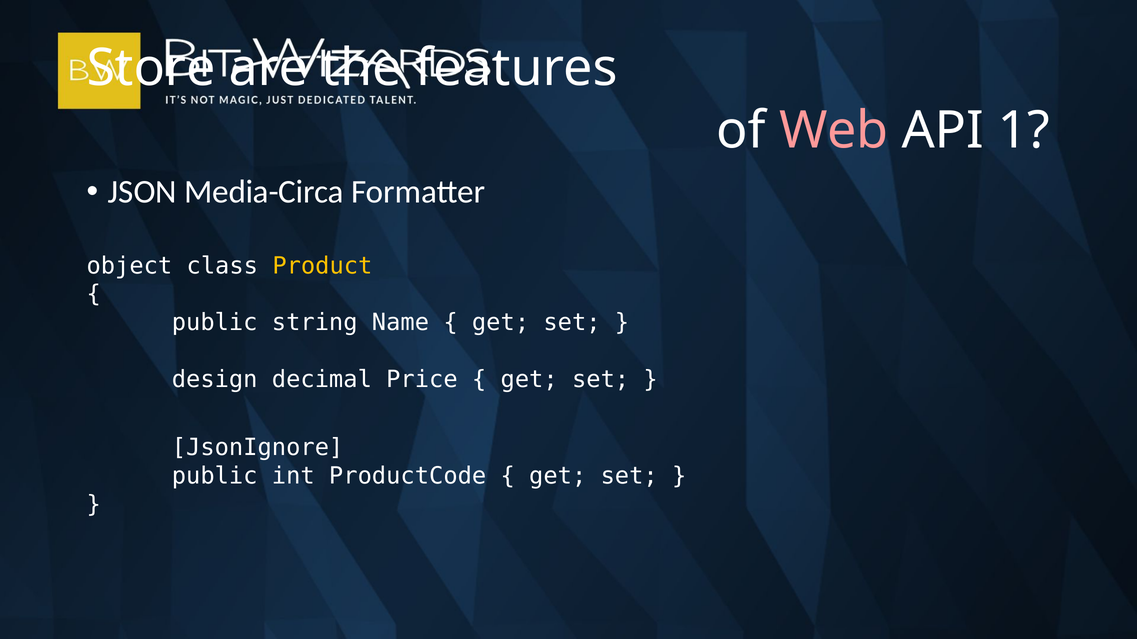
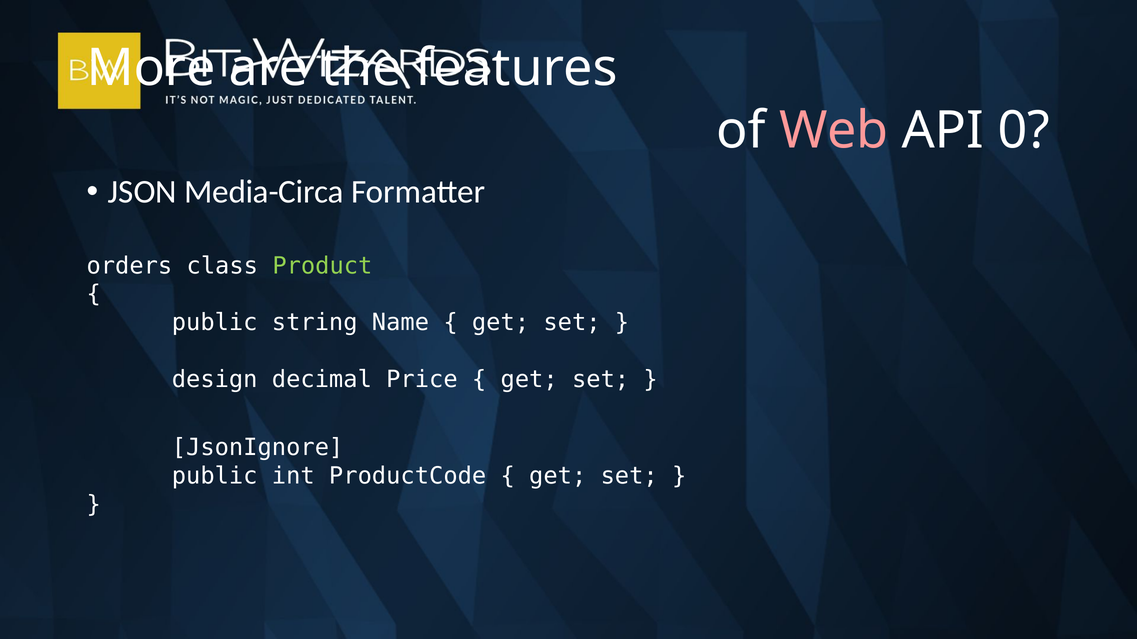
Store: Store -> More (151, 68)
1: 1 -> 0 (1024, 131)
object: object -> orders (129, 266)
Product colour: yellow -> light green (322, 266)
